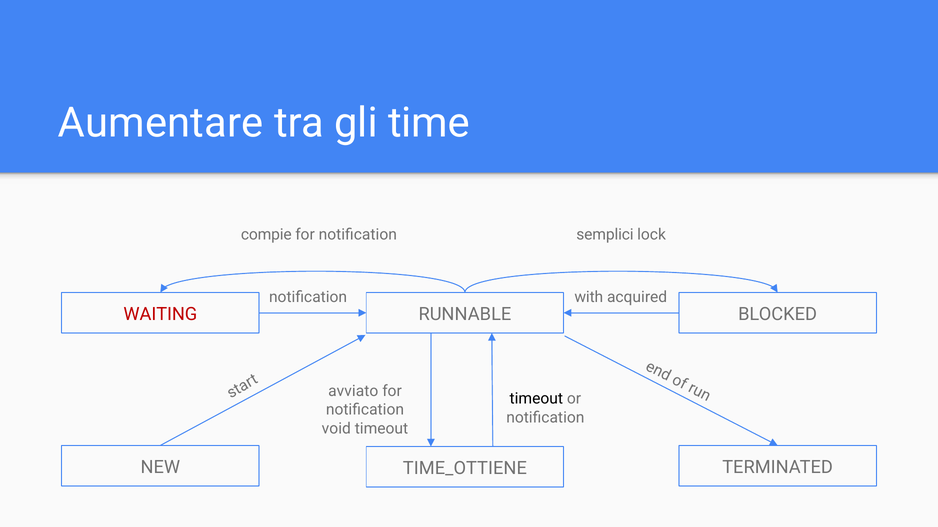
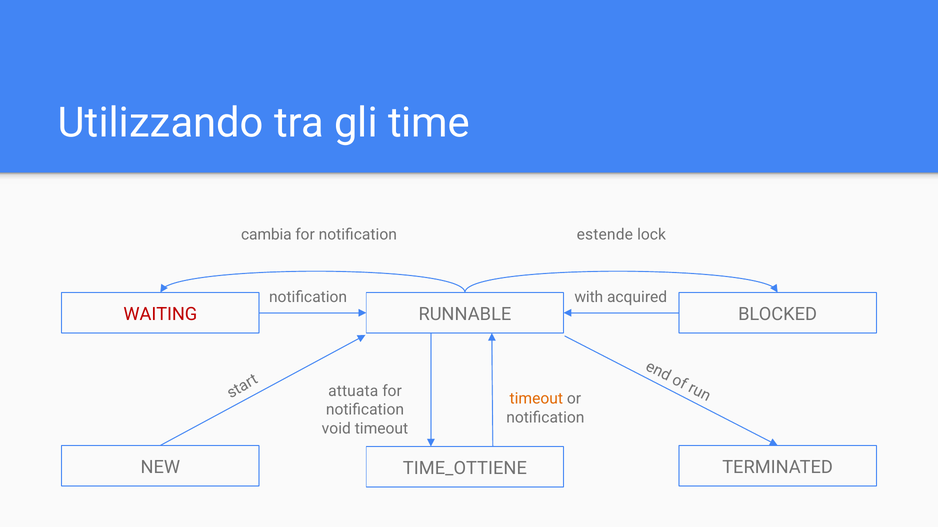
Aumentare: Aumentare -> Utilizzando (161, 123)
compie: compie -> cambia (266, 235)
semplici: semplici -> estende (605, 235)
avviato: avviato -> attuata (353, 391)
timeout colour: black -> orange (536, 399)
